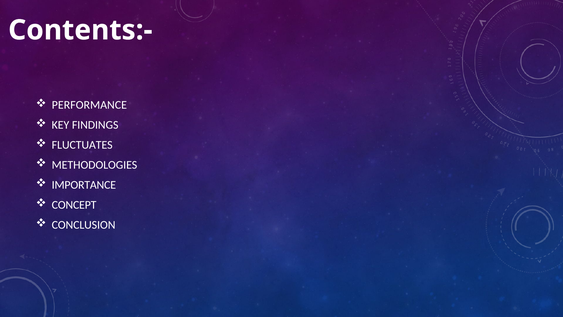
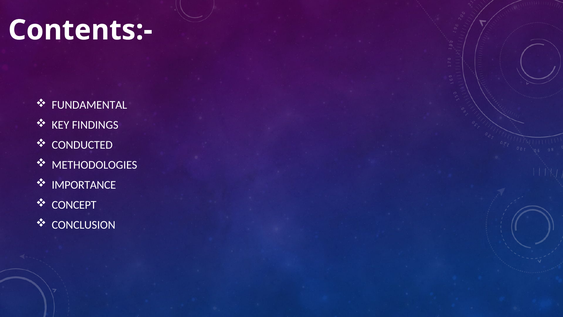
PERFORMANCE: PERFORMANCE -> FUNDAMENTAL (89, 105)
FLUCTUATES: FLUCTUATES -> CONDUCTED (82, 145)
